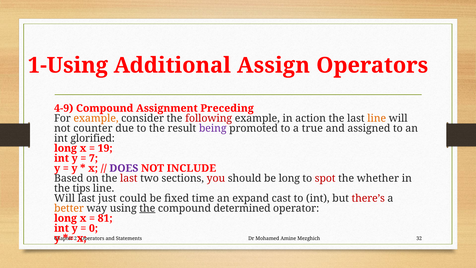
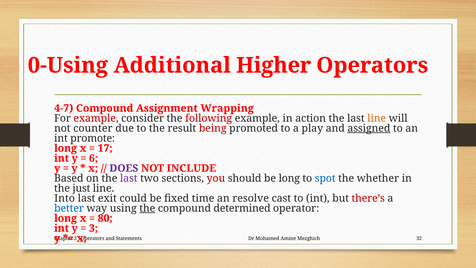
1-Using: 1-Using -> 0-Using (68, 65)
Assign: Assign -> Higher (274, 65)
4-9: 4-9 -> 4-7 (64, 108)
Preceding: Preceding -> Wrapping (227, 108)
example colour: orange -> red (96, 118)
being colour: purple -> red (213, 128)
true: true -> play (312, 128)
assigned underline: none -> present (369, 128)
glorified: glorified -> promote (93, 138)
19: 19 -> 17 (105, 148)
7: 7 -> 6 (93, 158)
last colour: red -> purple (129, 178)
spot colour: red -> blue (325, 178)
tips: tips -> just (81, 188)
Will: Will -> Into (65, 198)
just: just -> exit (107, 198)
expand: expand -> resolve (251, 198)
better colour: orange -> blue (69, 208)
81: 81 -> 80 (105, 218)
0: 0 -> 3 (93, 228)
